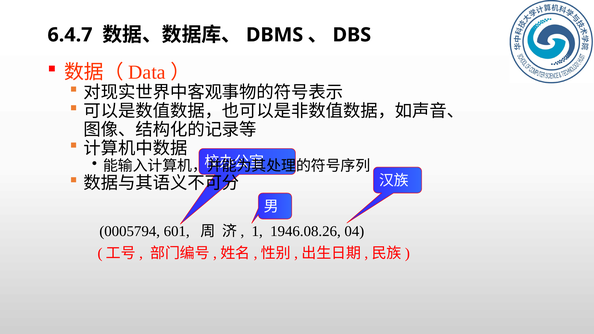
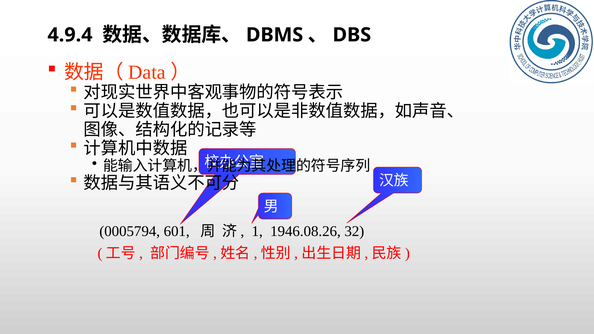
6.4.7: 6.4.7 -> 4.9.4 (70, 35)
04: 04 -> 32 (354, 231)
